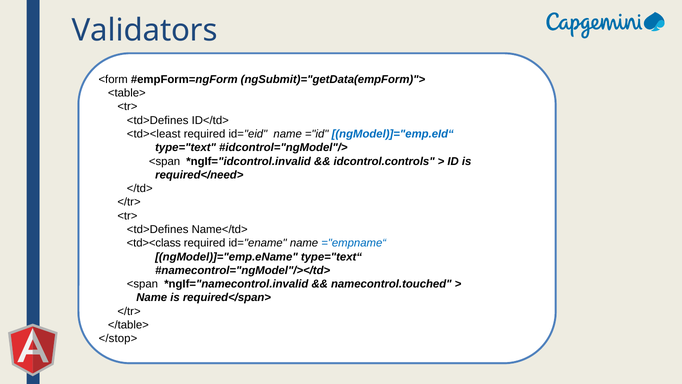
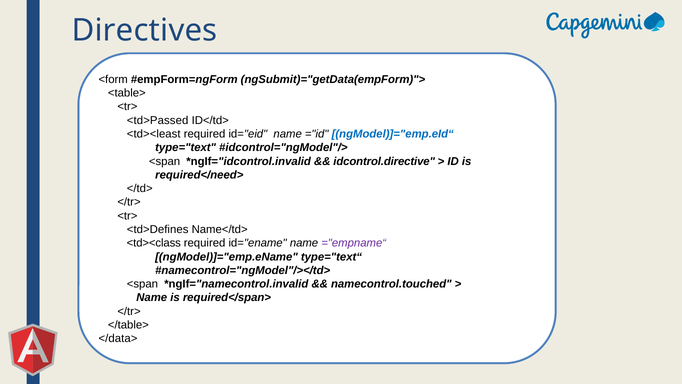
Validators: Validators -> Directives (145, 31)
<td>Defines: <td>Defines -> <td>Passed (158, 120)
idcontrol.controls: idcontrol.controls -> idcontrol.directive (384, 161)
="empname“ colour: blue -> purple (354, 243)
</stop>: </stop> -> </data> (118, 338)
